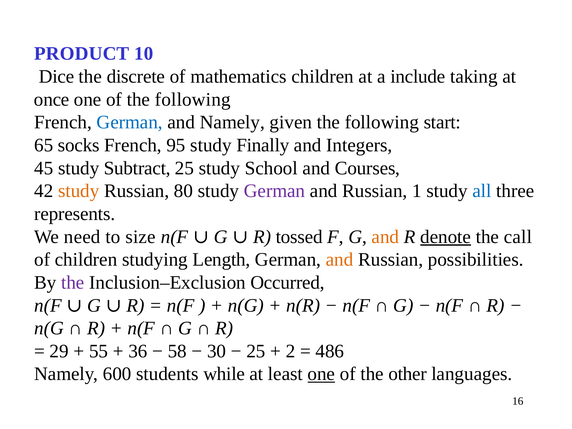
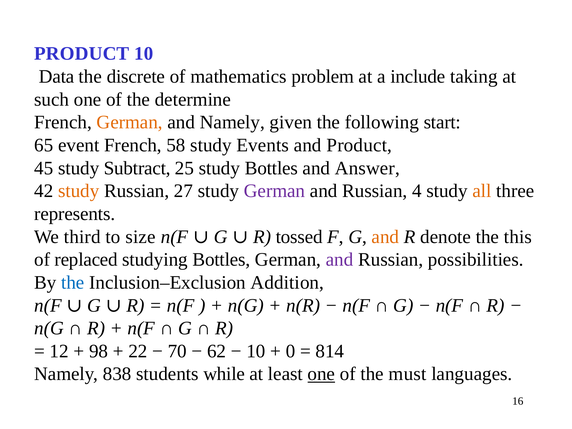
Dice: Dice -> Data (57, 77)
mathematics children: children -> problem (323, 77)
once: once -> such (52, 99)
of the following: following -> determine (193, 99)
German colour: blue -> orange (130, 122)
socks: socks -> event (79, 145)
95: 95 -> 58 (176, 145)
Finally: Finally -> Events (263, 145)
and Integers: Integers -> Product (359, 145)
study School: School -> Bottles (271, 168)
Courses: Courses -> Answer (367, 168)
80: 80 -> 27 (183, 191)
1: 1 -> 4 (417, 191)
all colour: blue -> orange (482, 191)
need: need -> third (82, 237)
denote underline: present -> none (446, 237)
call: call -> this (518, 237)
of children: children -> replaced (86, 260)
studying Length: Length -> Bottles (221, 260)
and colour: orange -> purple (340, 260)
the colour: purple -> blue (73, 282)
Occurred: Occurred -> Addition (287, 282)
29: 29 -> 12 (59, 351)
55: 55 -> 98 (99, 351)
36: 36 -> 22 (138, 351)
58: 58 -> 70 (177, 351)
30: 30 -> 62 (217, 351)
25: 25 -> 10 (256, 351)
2: 2 -> 0 (291, 351)
486: 486 -> 814 (330, 351)
600: 600 -> 838 (117, 374)
other: other -> must (407, 374)
